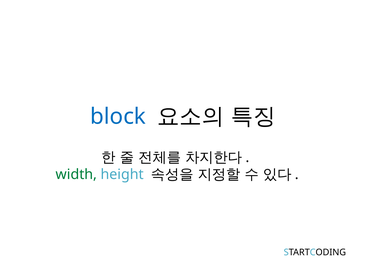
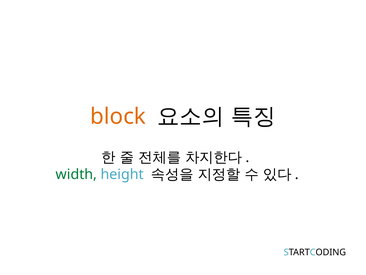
block colour: blue -> orange (118, 116)
